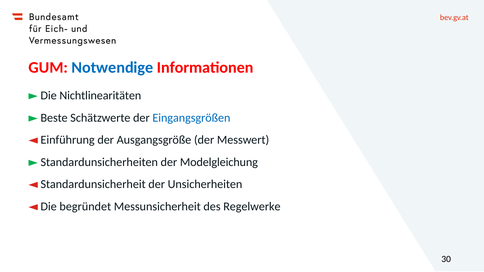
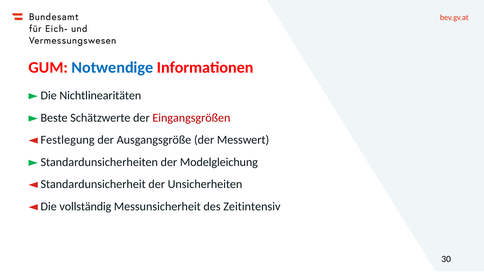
Eingangsgrößen colour: blue -> red (191, 118)
Einführung: Einführung -> Festlegung (68, 140)
begründet: begründet -> vollständig (85, 207)
Regelwerke: Regelwerke -> Zeitintensiv (252, 207)
